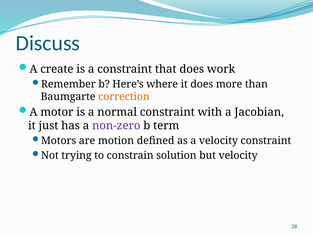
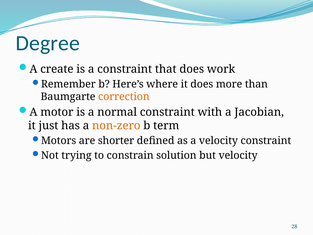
Discuss: Discuss -> Degree (48, 43)
non-zero colour: purple -> orange (116, 126)
motion: motion -> shorter (116, 141)
